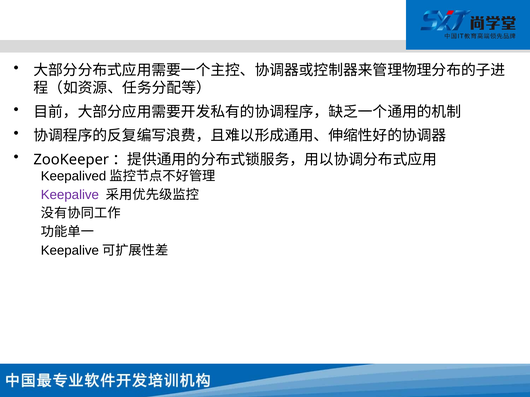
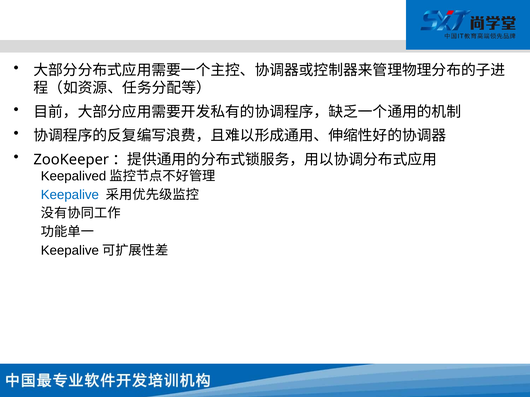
Keepalive colour: purple -> blue (70, 195)
